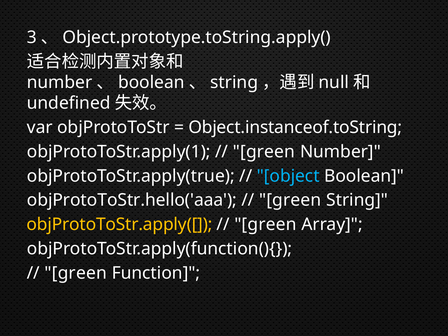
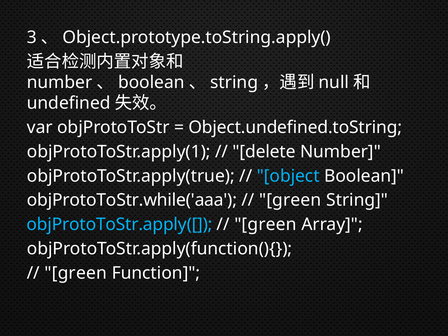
Object.instanceof.toString: Object.instanceof.toString -> Object.undefined.toString (295, 127)
green: green -> delete (264, 152)
objProtoToStr.hello('aaa: objProtoToStr.hello('aaa -> objProtoToStr.while('aaa (132, 200)
objProtoToStr.apply([ colour: yellow -> light blue (120, 224)
